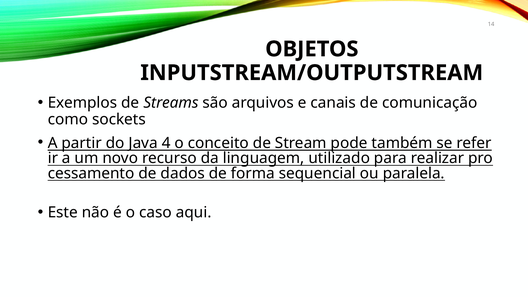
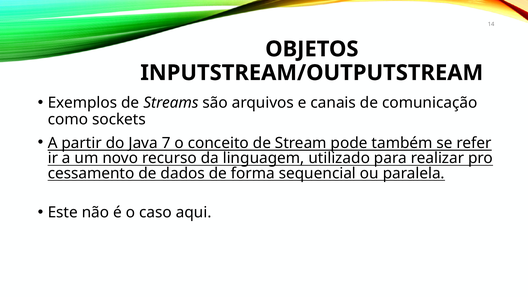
4: 4 -> 7 (166, 143)
